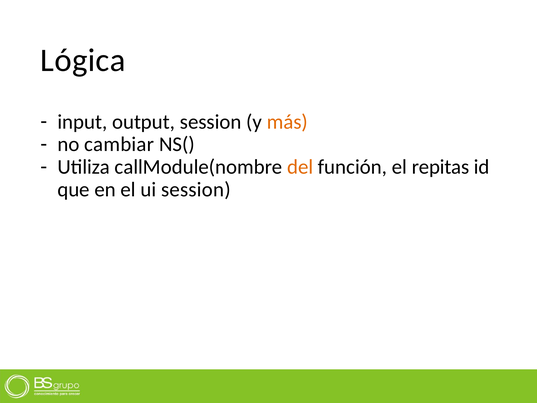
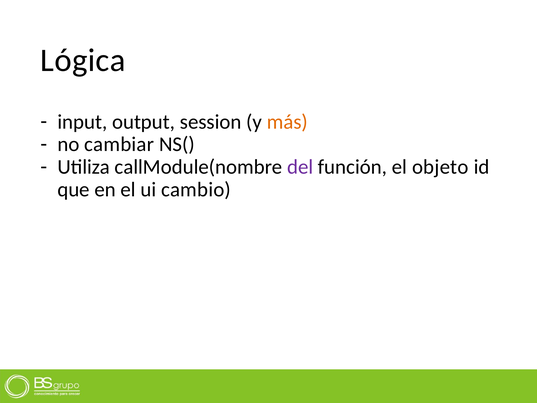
del colour: orange -> purple (300, 167)
repitas: repitas -> objeto (440, 167)
ui session: session -> cambio (196, 189)
